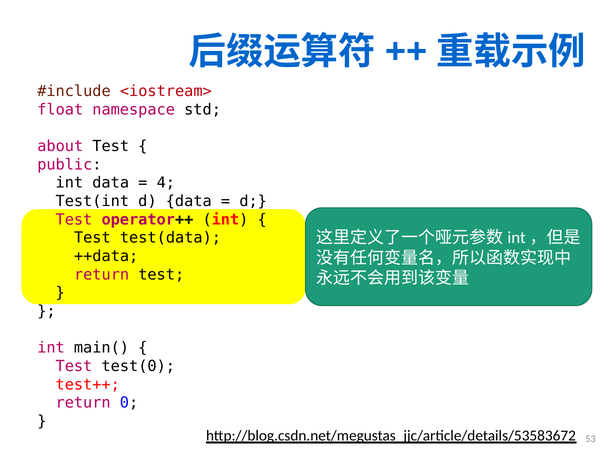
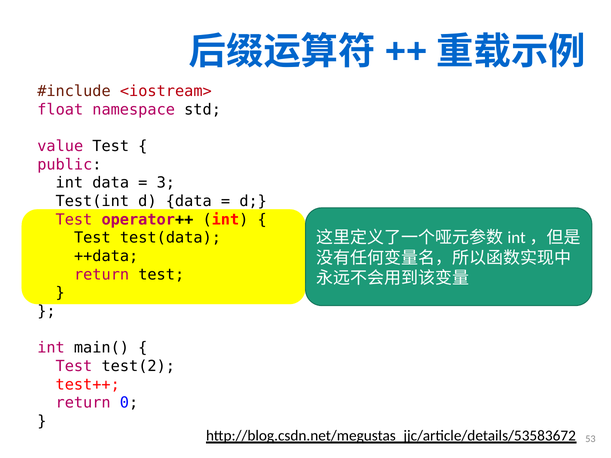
about: about -> value (60, 146)
4: 4 -> 3 (166, 183)
test(0: test(0 -> test(2 (138, 366)
